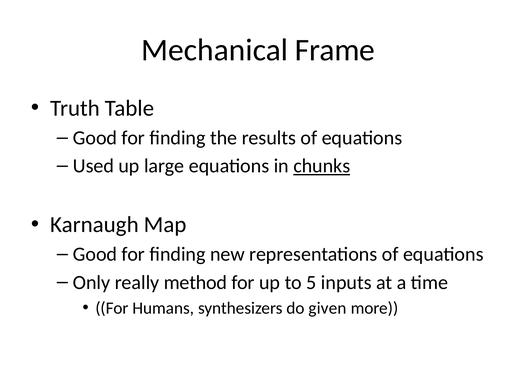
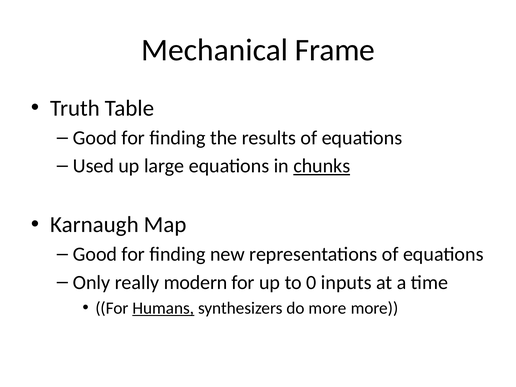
method: method -> modern (196, 282)
5: 5 -> 0 (311, 282)
Humans underline: none -> present (163, 308)
do given: given -> more (328, 308)
